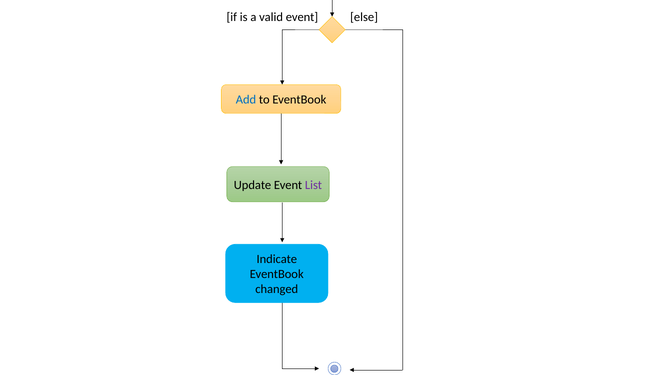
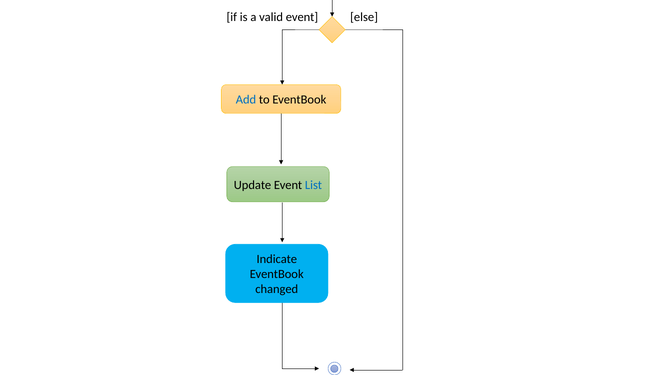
List colour: purple -> blue (313, 185)
